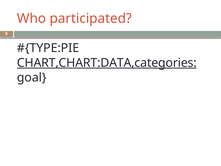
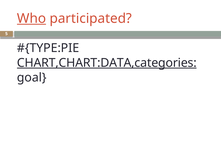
Who underline: none -> present (32, 18)
